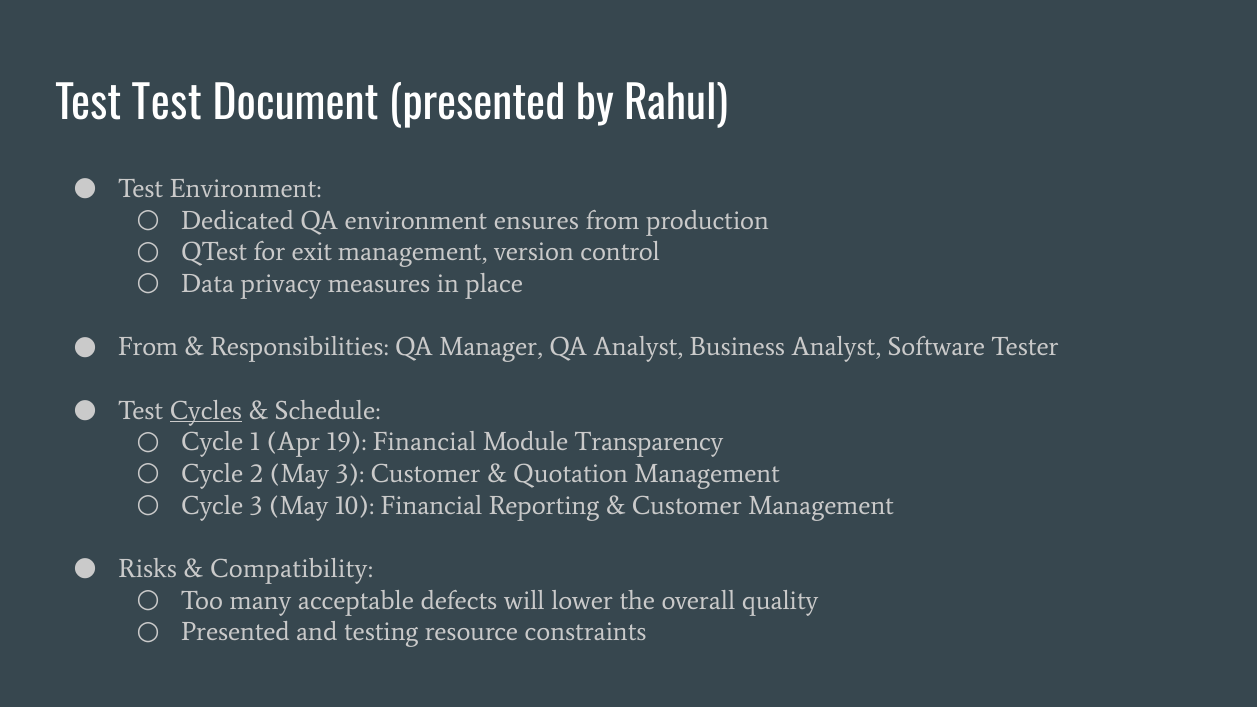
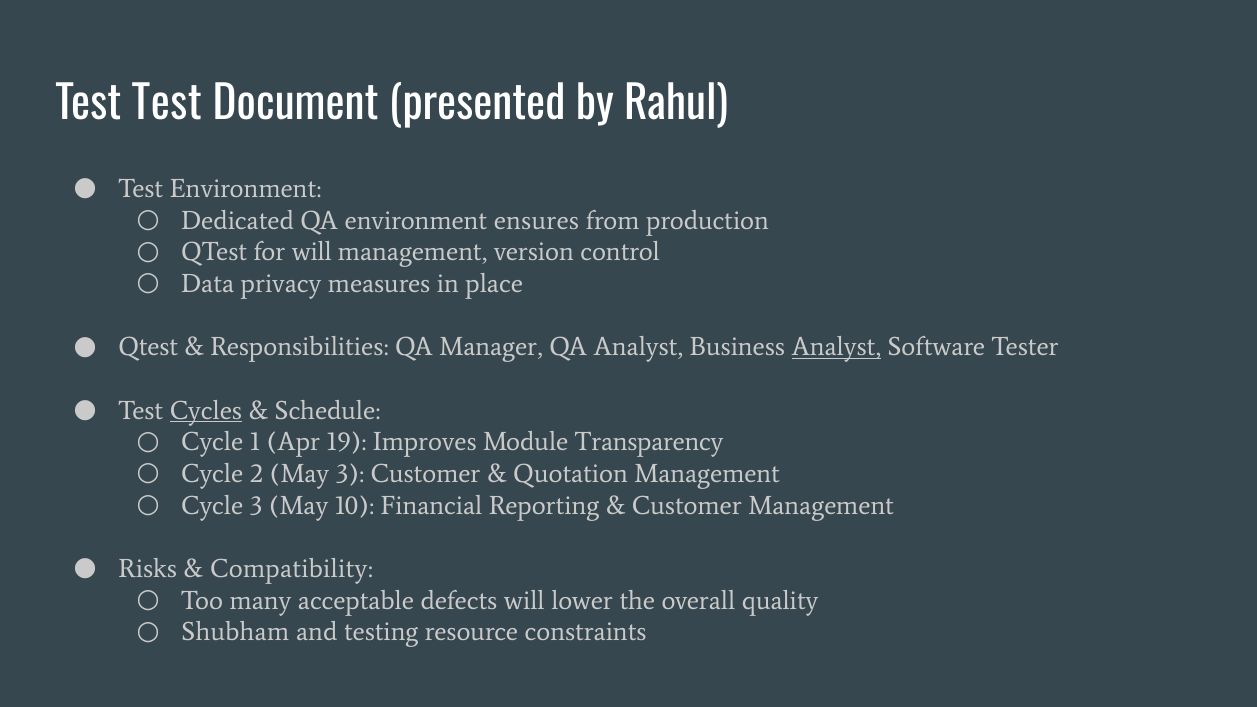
for exit: exit -> will (312, 252)
From: From -> Qtest (148, 347)
Analyst underline: none -> present (836, 347)
19 Financial: Financial -> Improves (425, 442)
Presented: Presented -> Shubham (235, 632)
